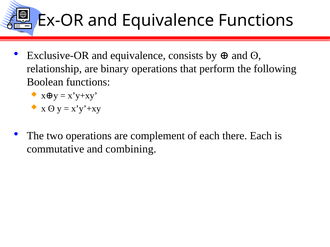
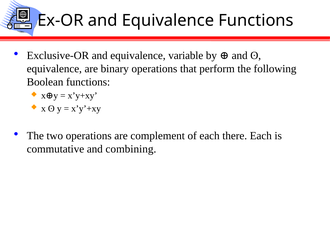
consists: consists -> variable (186, 56)
relationship: relationship -> equivalence (54, 69)
